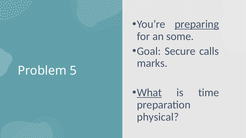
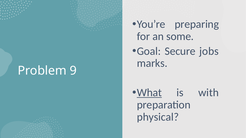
preparing underline: present -> none (197, 24)
calls: calls -> jobs (209, 51)
5: 5 -> 9 (73, 71)
time: time -> with (209, 93)
